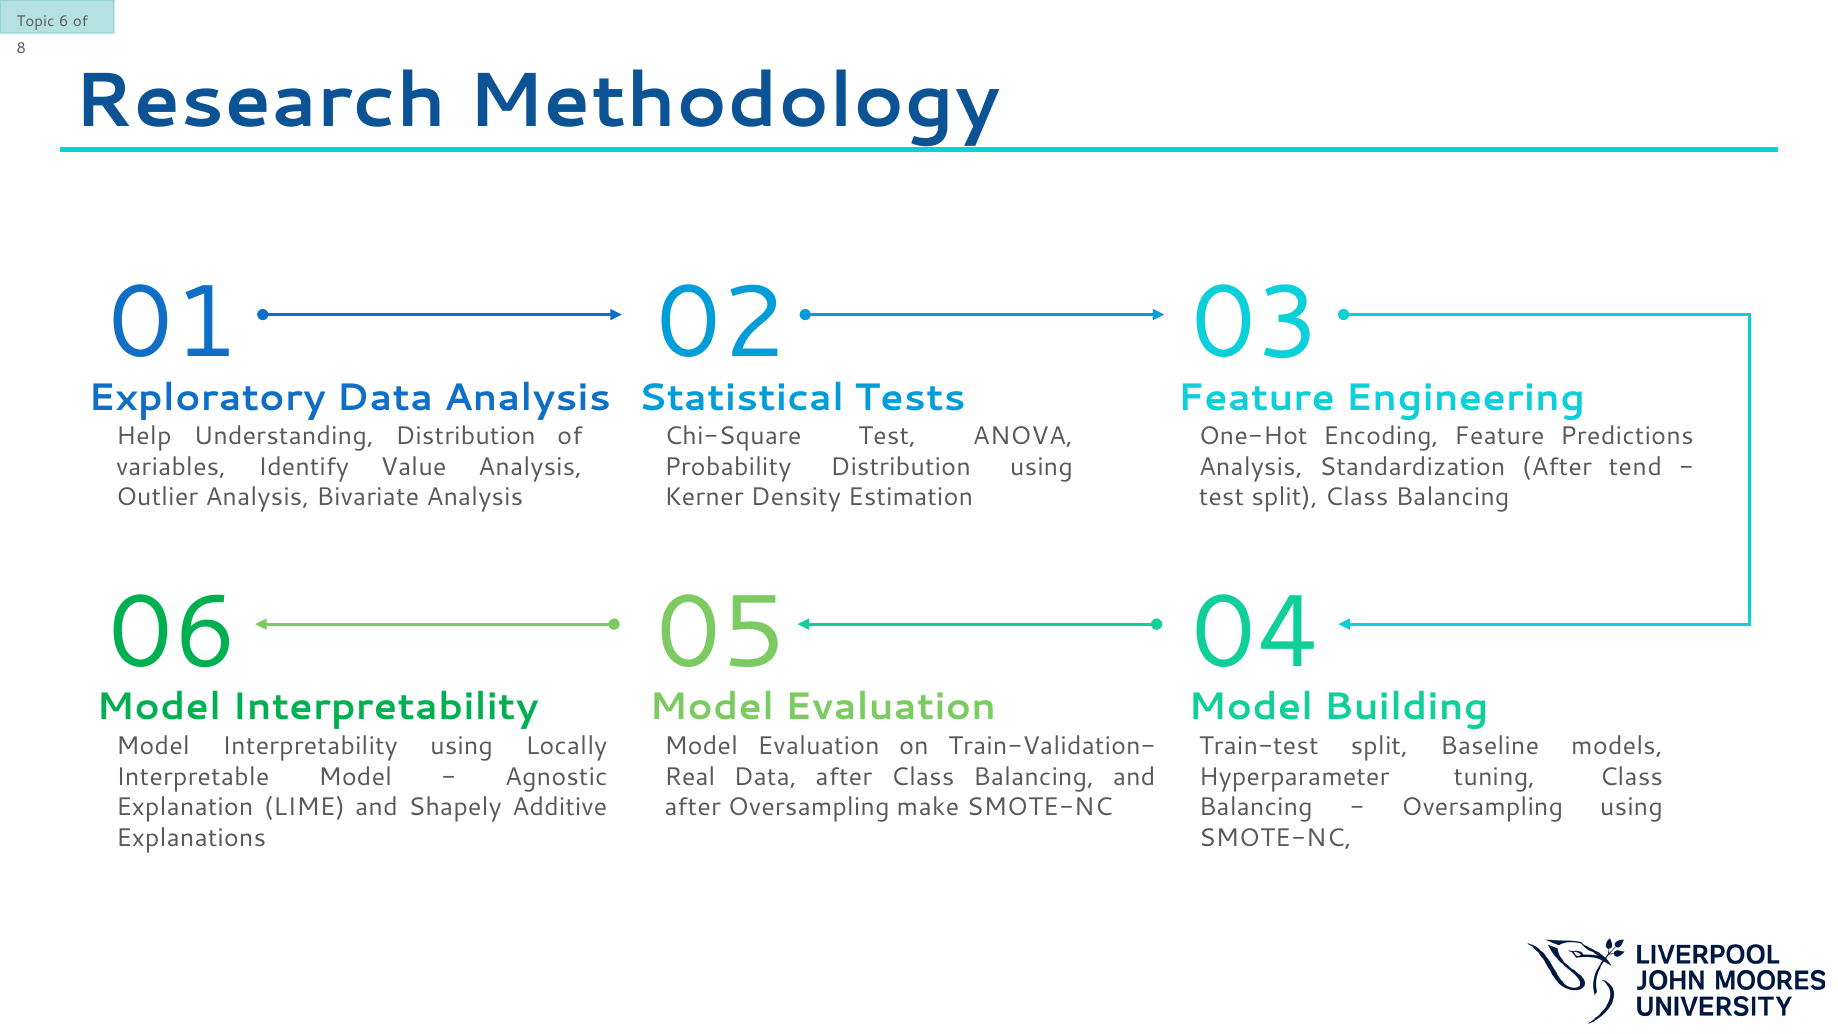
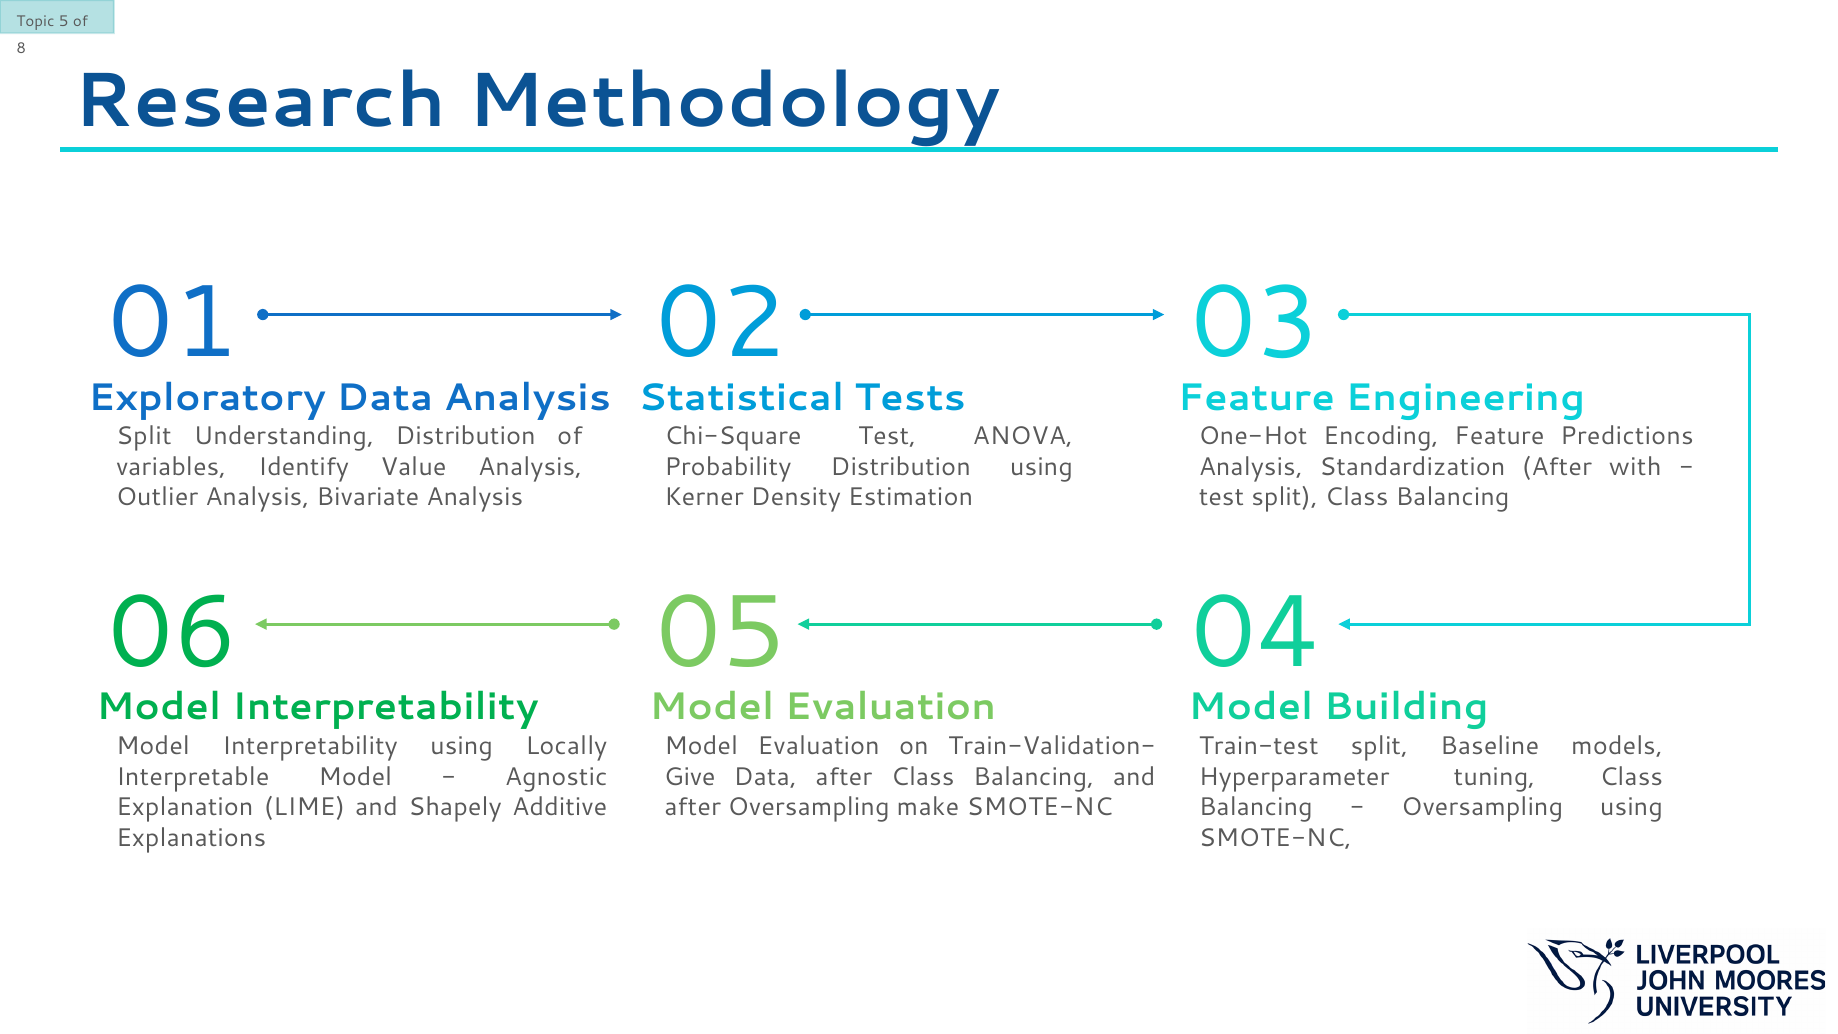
6: 6 -> 5 (64, 21)
Help: Help -> Split (144, 436)
tend: tend -> with (1635, 467)
Real: Real -> Give (690, 777)
